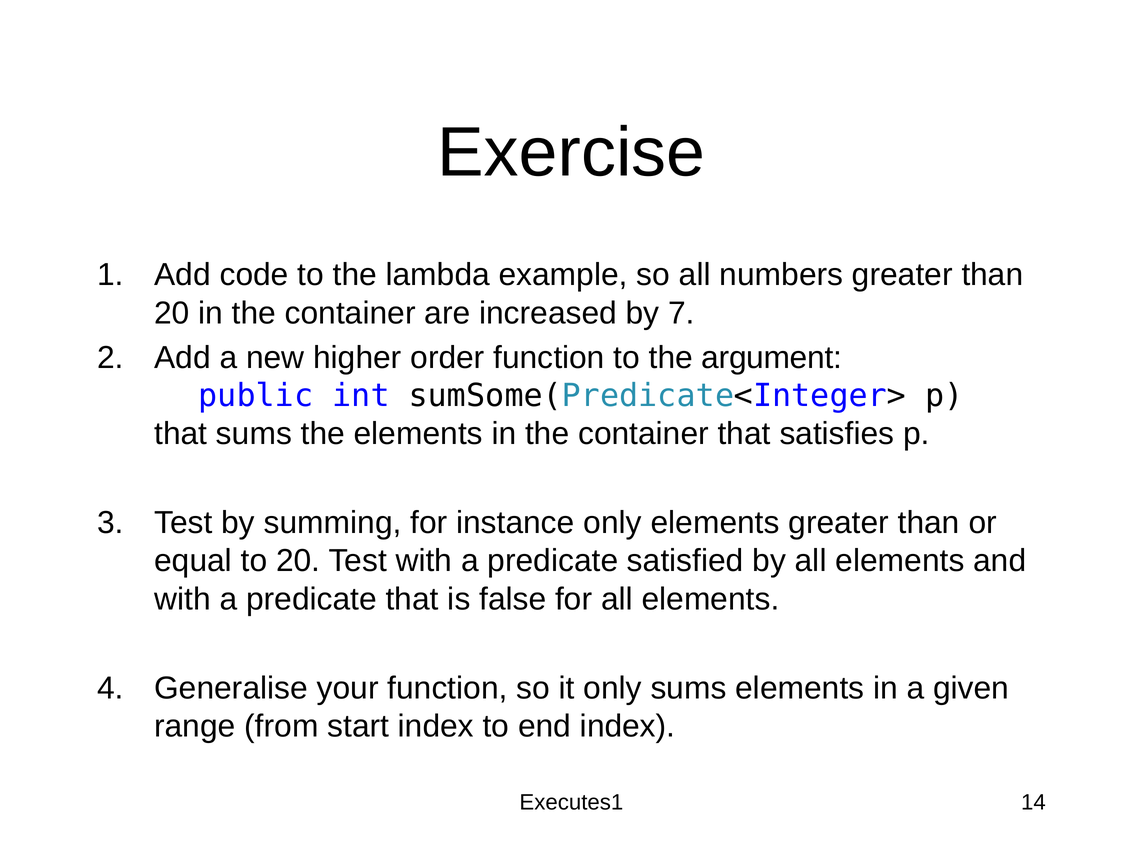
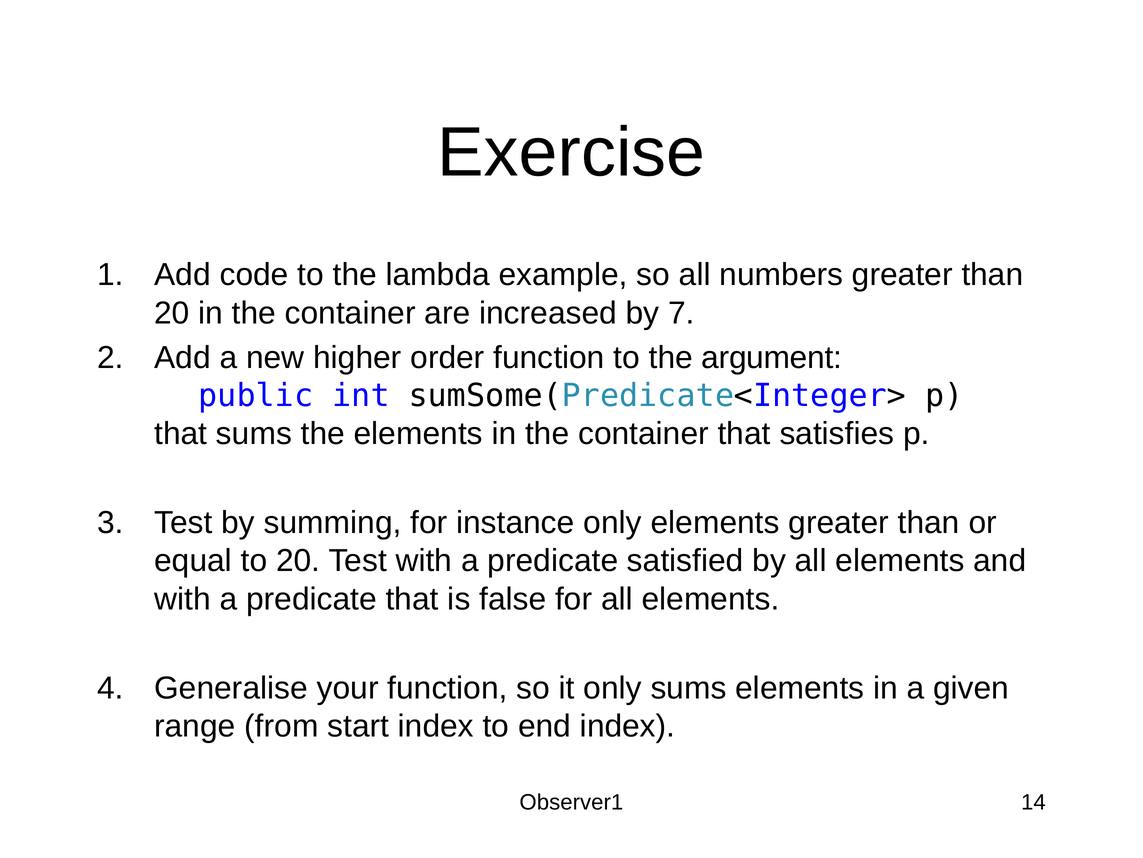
Executes1: Executes1 -> Observer1 (571, 802)
